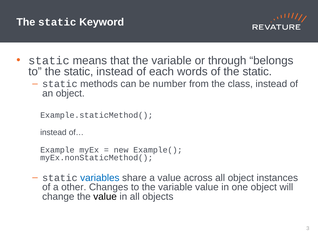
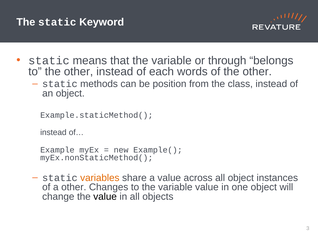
to the static: static -> other (79, 71)
of the static: static -> other (257, 71)
number: number -> position (170, 84)
variables colour: blue -> orange (100, 177)
